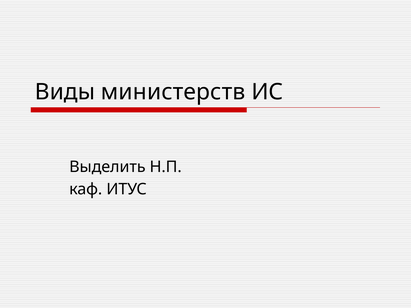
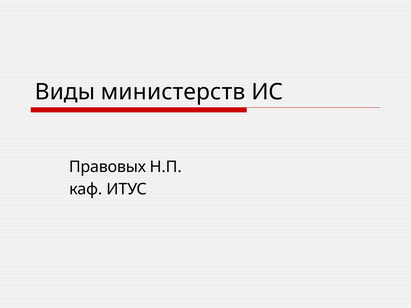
Выделить: Выделить -> Правовых (107, 167)
